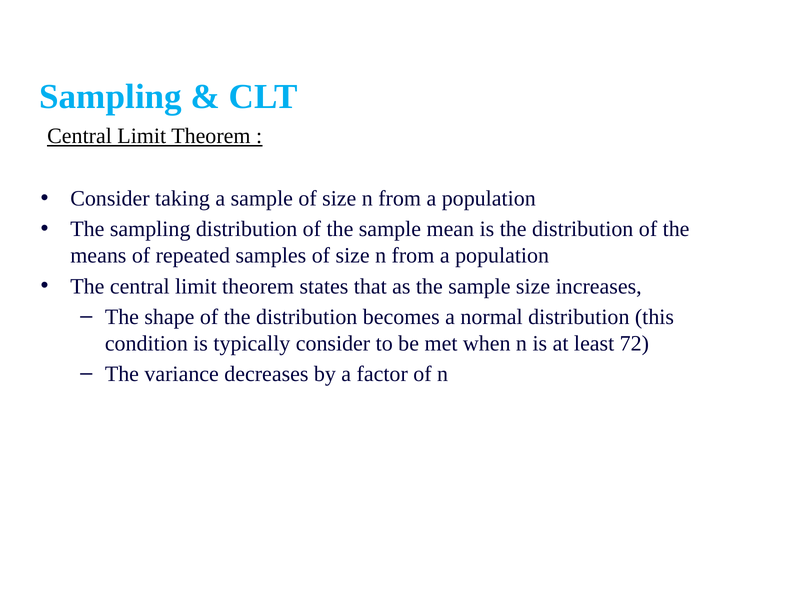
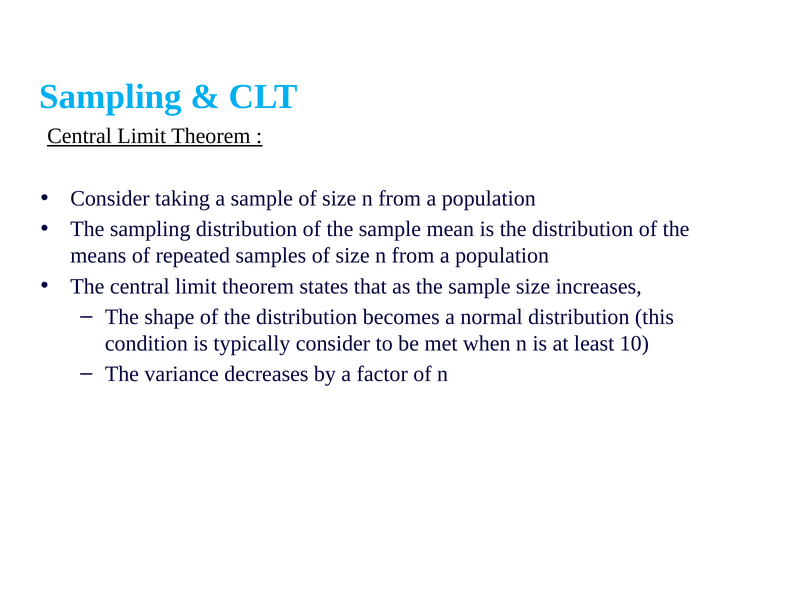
72: 72 -> 10 (634, 344)
